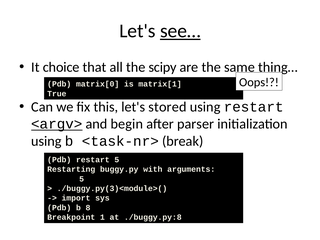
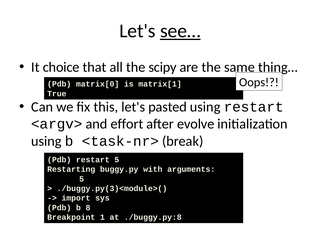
stored: stored -> pasted (168, 107)
<argv> underline: present -> none (57, 124)
begin: begin -> effort (127, 124)
parser: parser -> evolve (196, 124)
